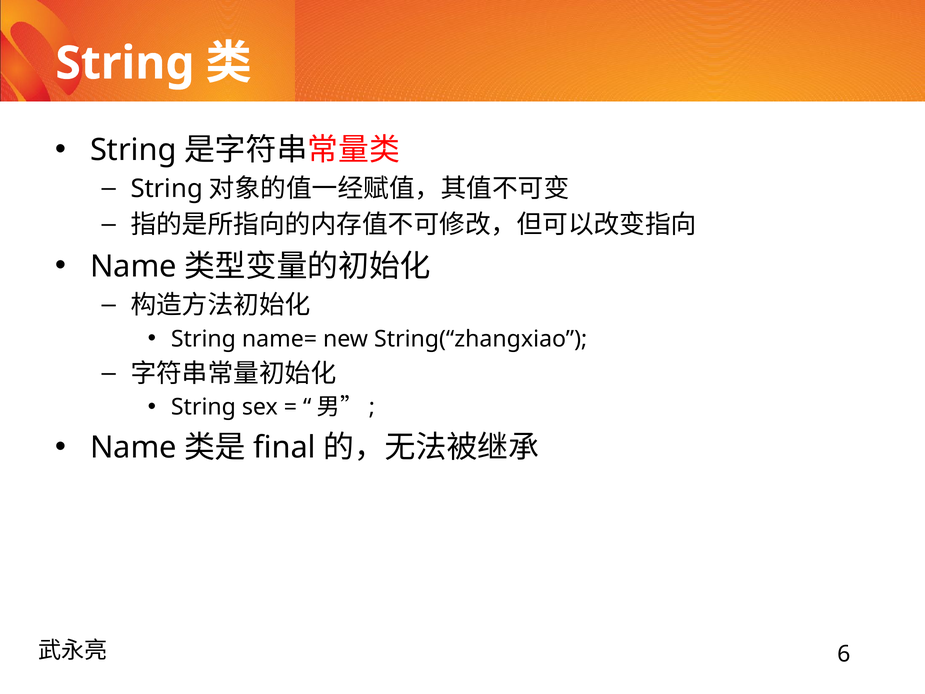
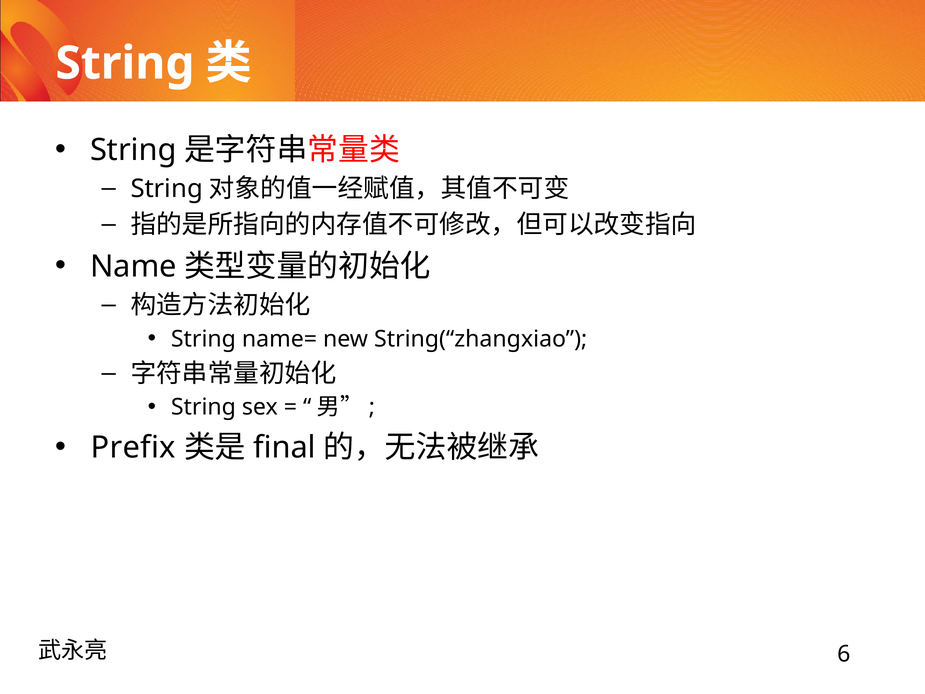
Name: Name -> Prefix (133, 447)
